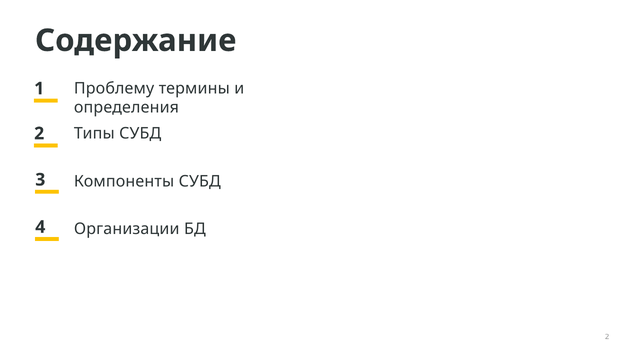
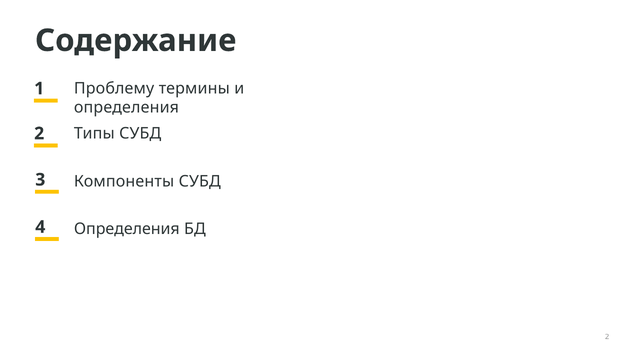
Организации: Организации -> Определения (127, 229)
